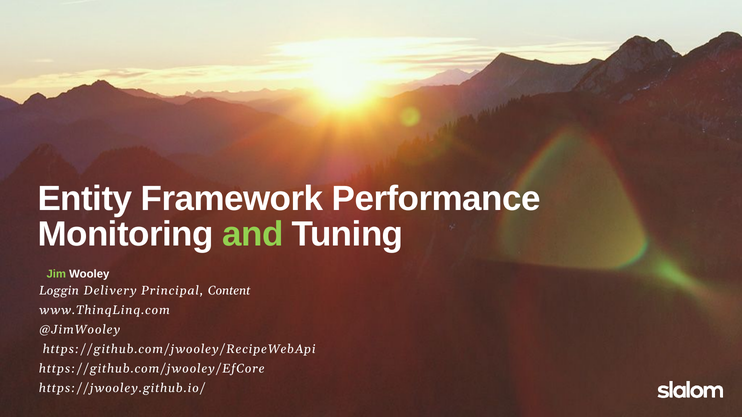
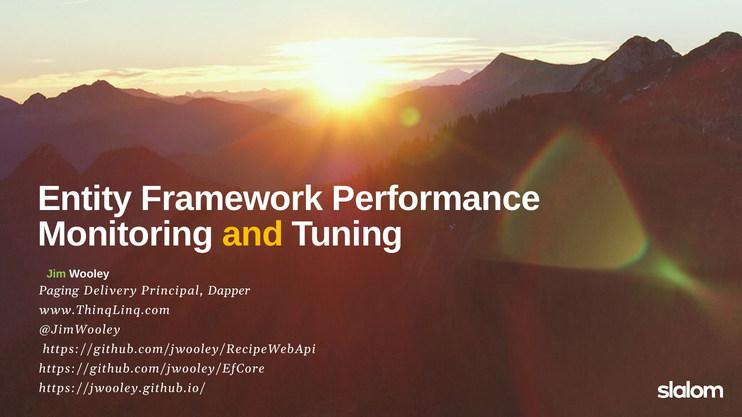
and colour: light green -> yellow (253, 234)
Loggin: Loggin -> Paging (59, 291)
Content: Content -> Dapper (229, 291)
